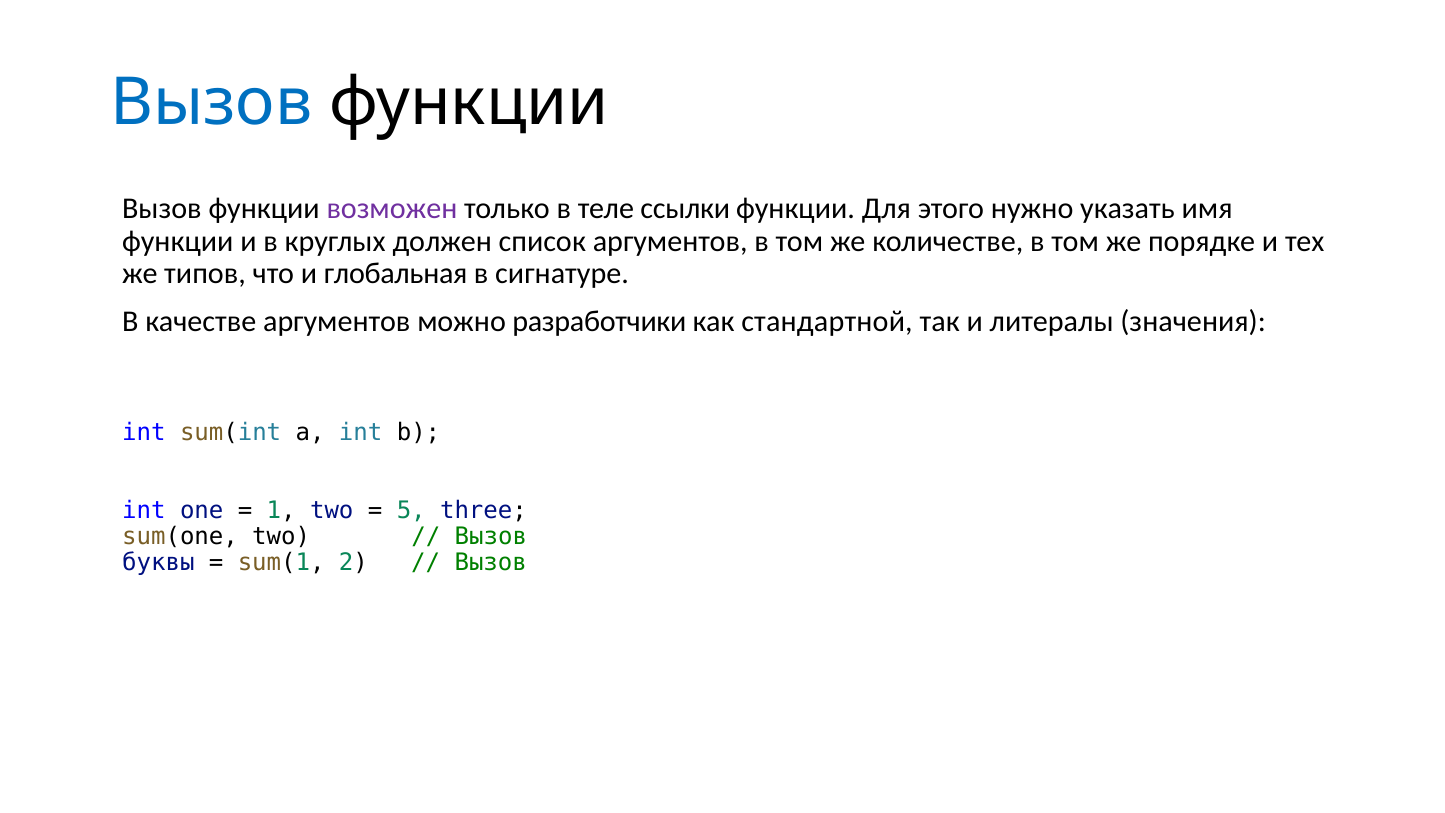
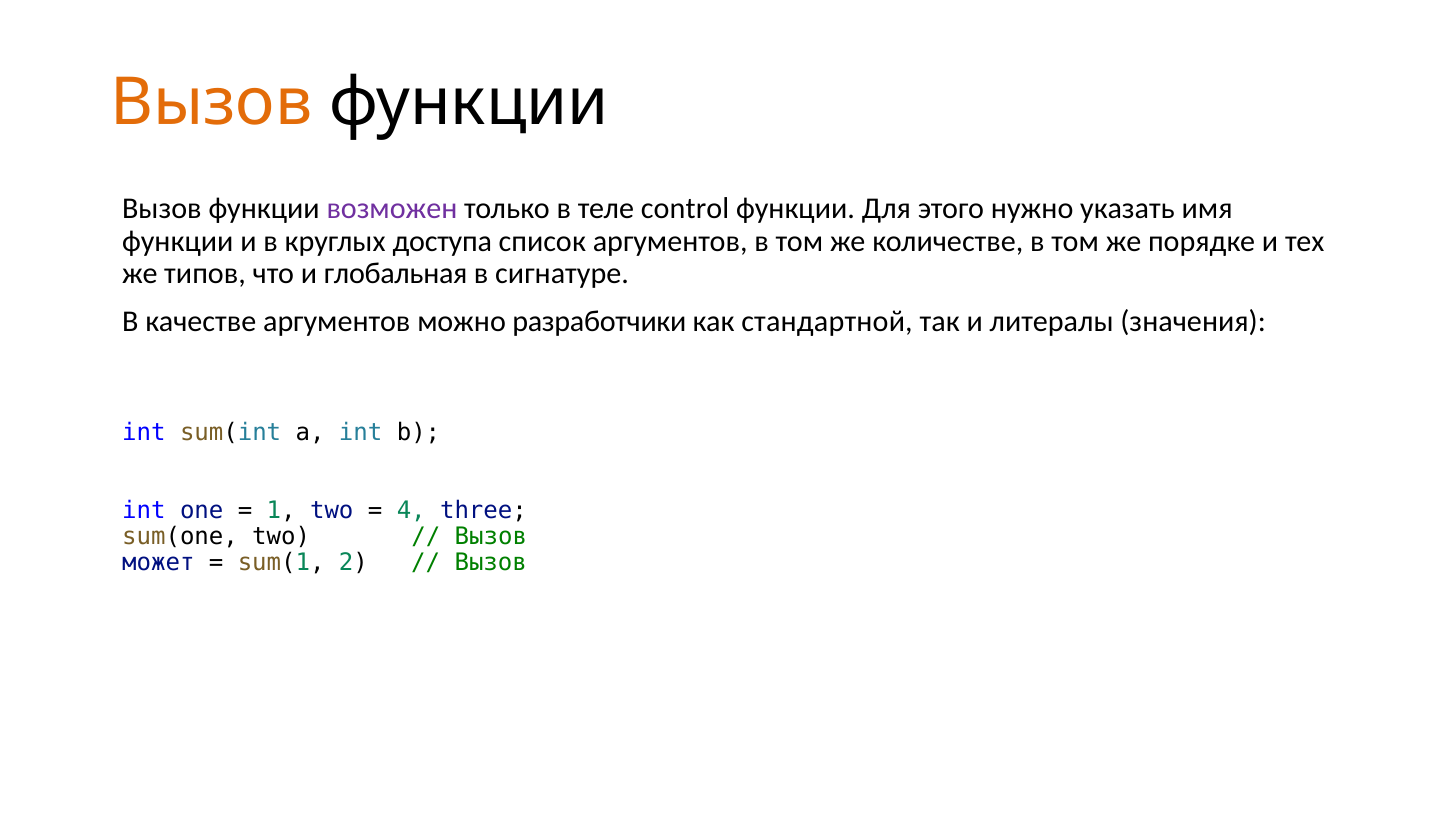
Вызов colour: blue -> orange (211, 103)
ссылки: ссылки -> control (685, 209)
должен: должен -> доступа (442, 241)
5: 5 -> 4 (411, 511)
буквы: буквы -> может (158, 562)
